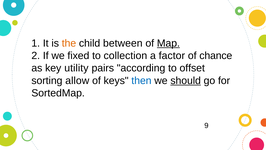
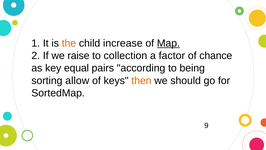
between: between -> increase (123, 43)
fixed: fixed -> raise (78, 56)
utility: utility -> equal (76, 68)
offset: offset -> being (192, 68)
then colour: blue -> orange (141, 80)
should underline: present -> none (186, 80)
